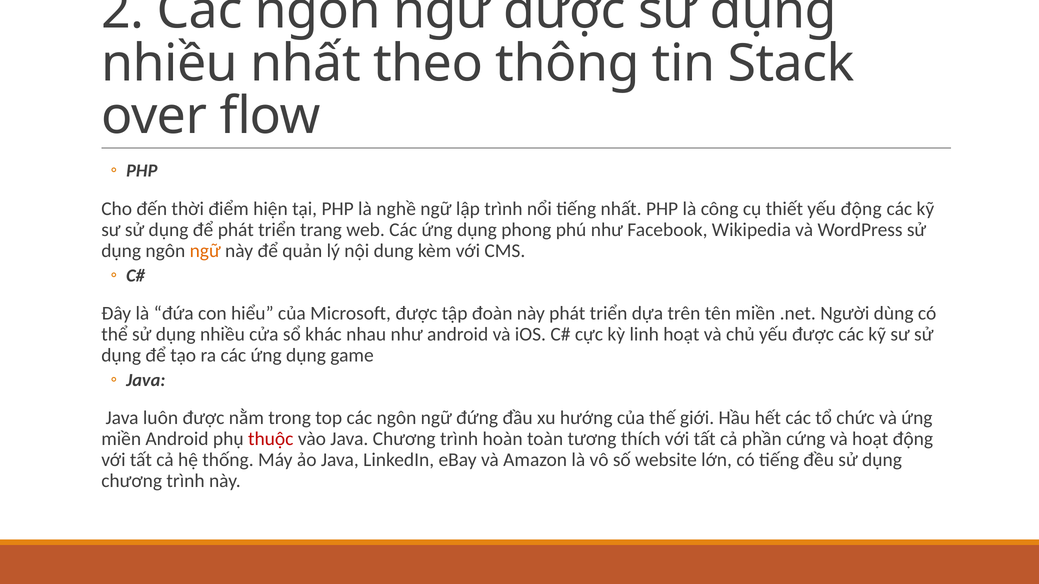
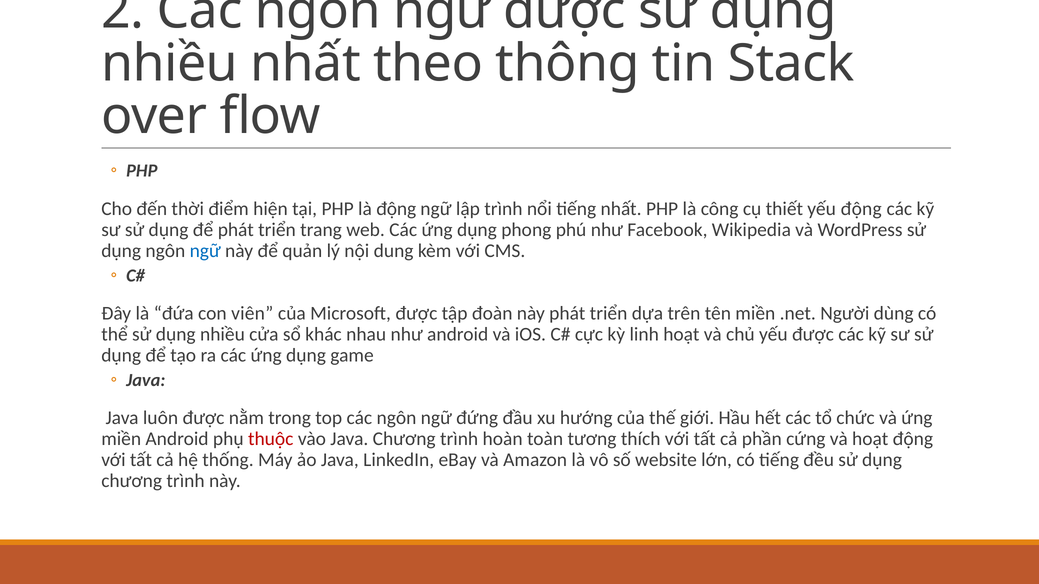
là nghề: nghề -> động (396, 209)
ngữ colour: orange -> blue (205, 251)
hiểu: hiểu -> viên (252, 313)
